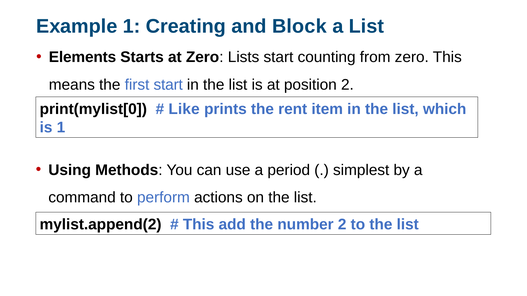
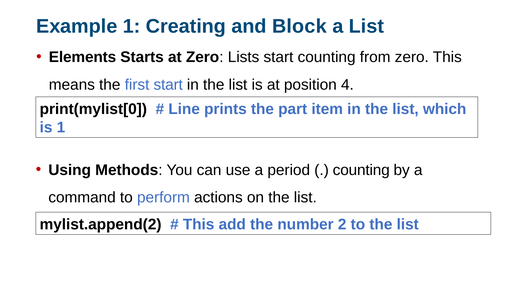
position 2: 2 -> 4 (347, 85)
Like: Like -> Line (184, 109)
rent: rent -> part (293, 109)
simplest: simplest -> counting (361, 170)
